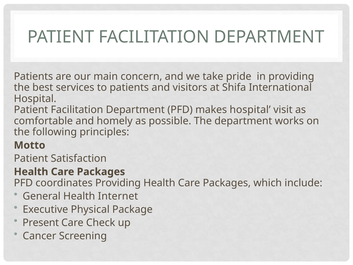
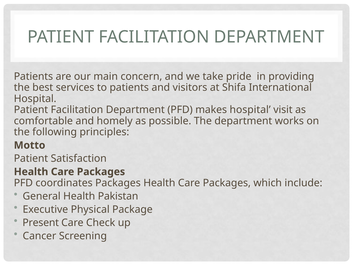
coordinates Providing: Providing -> Packages (118, 183)
Internet: Internet -> Pakistan (118, 196)
